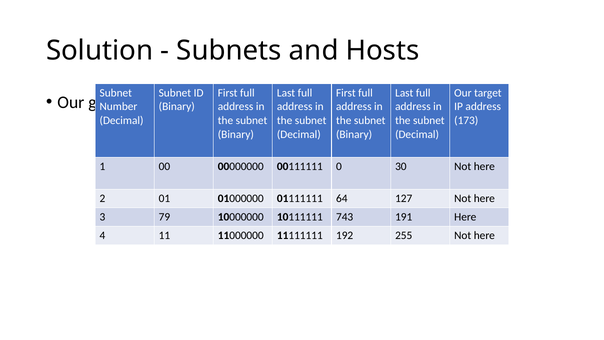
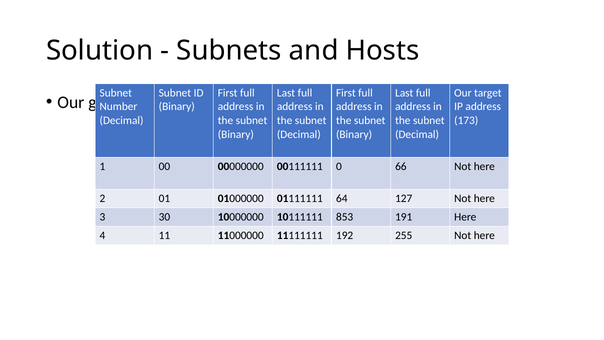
30: 30 -> 66 (401, 166)
79: 79 -> 30 (164, 217)
743: 743 -> 853 (345, 217)
